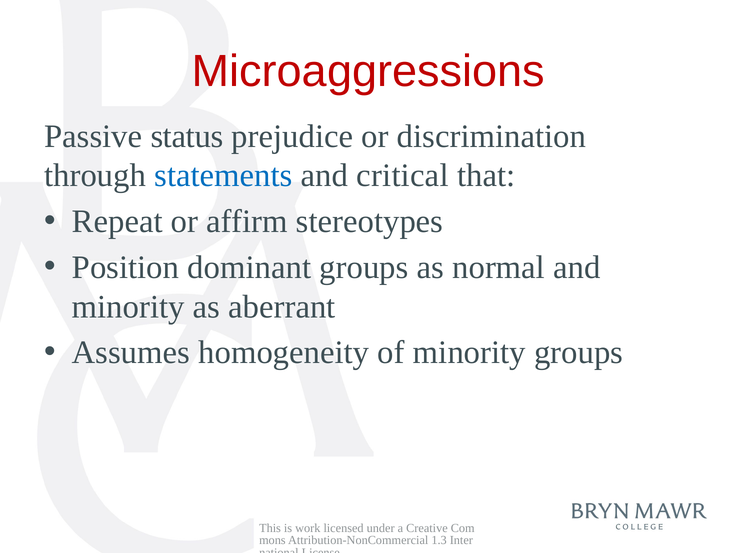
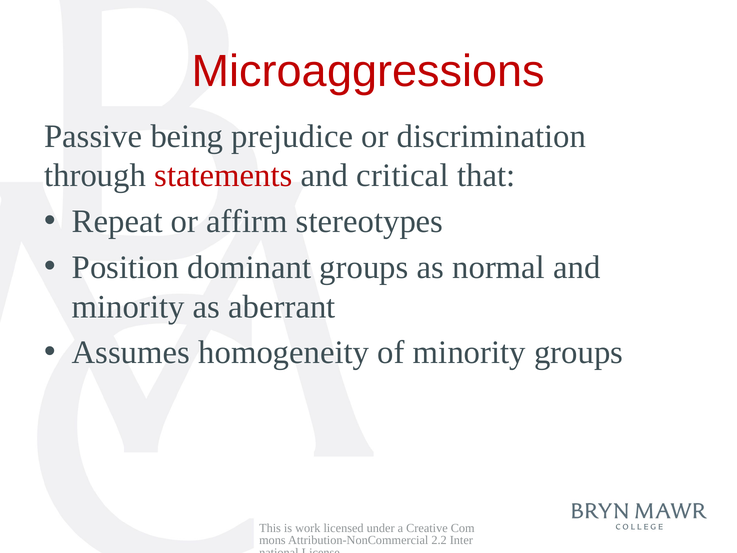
status: status -> being (187, 136)
statements colour: blue -> red (223, 176)
1.3: 1.3 -> 2.2 (439, 540)
